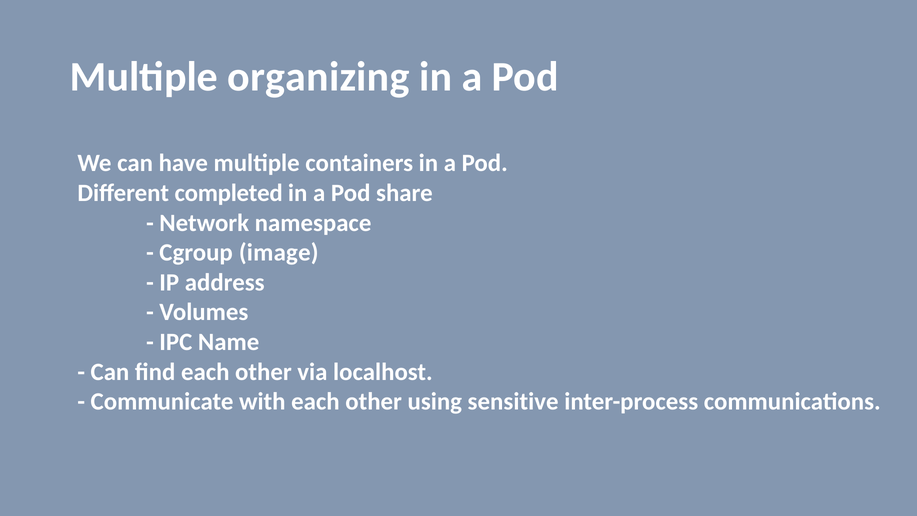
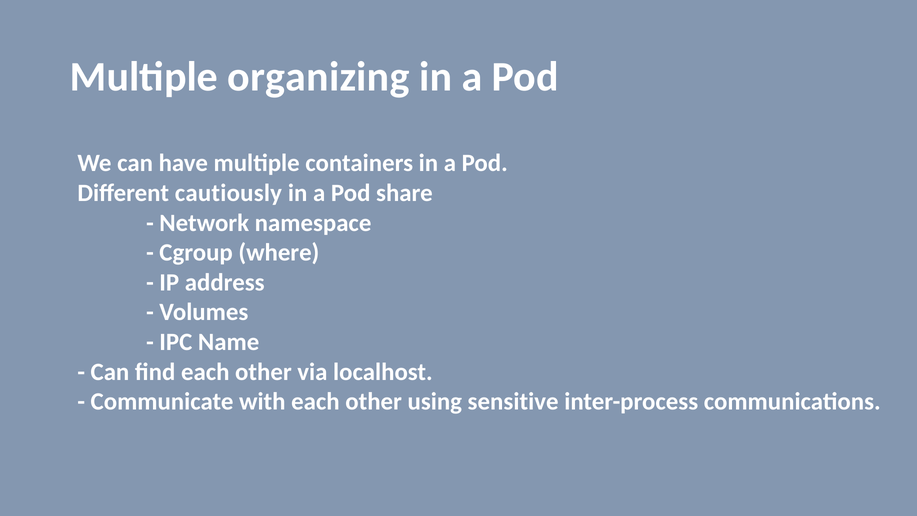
completed: completed -> cautiously (228, 193)
image: image -> where (279, 253)
